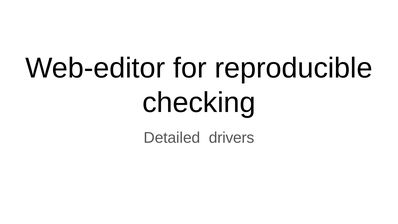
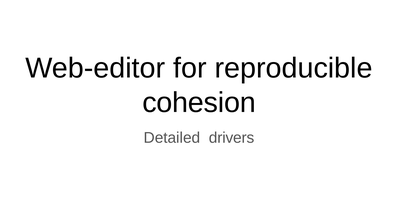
checking: checking -> cohesion (199, 103)
